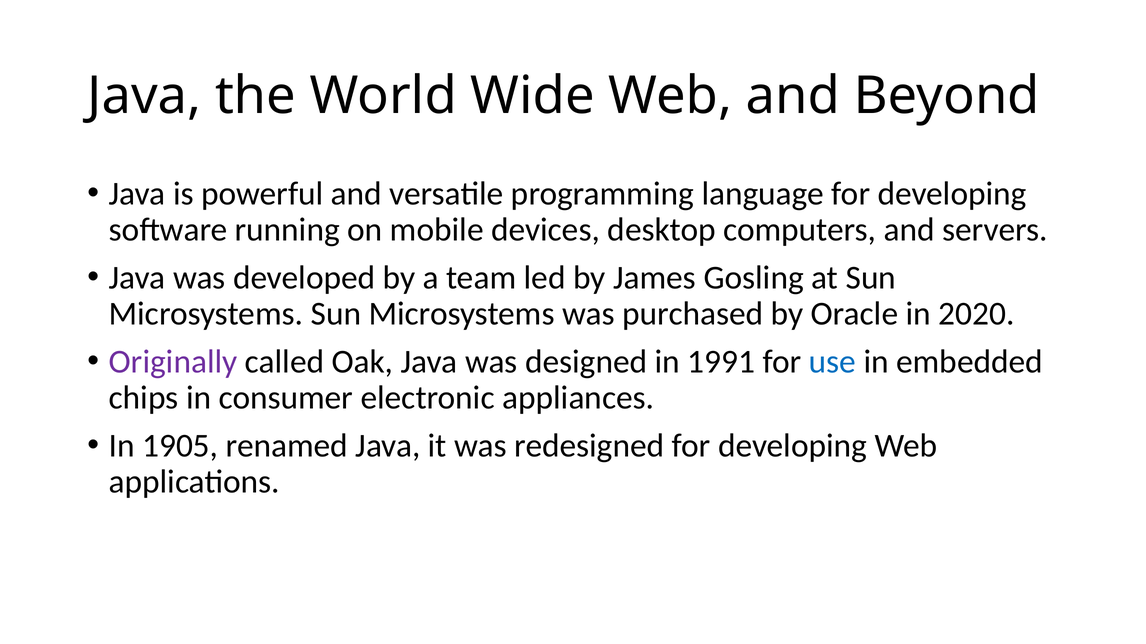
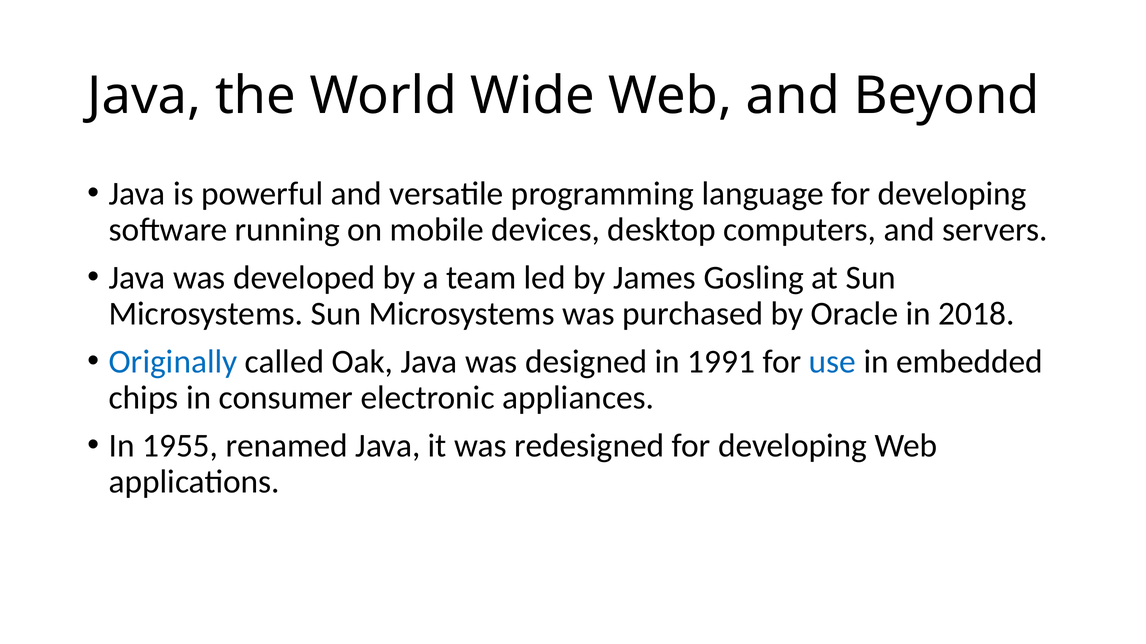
2020: 2020 -> 2018 (976, 314)
Originally colour: purple -> blue (173, 362)
1905: 1905 -> 1955 (180, 446)
